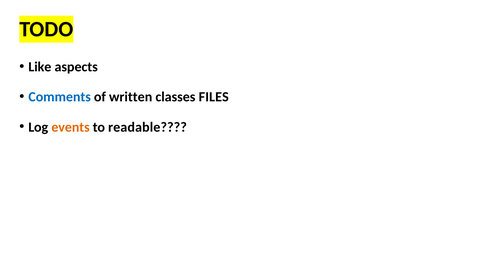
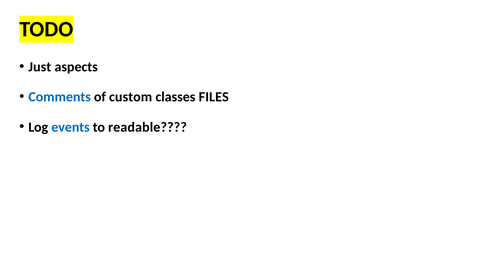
Like: Like -> Just (40, 67)
written: written -> custom (131, 97)
events colour: orange -> blue (71, 127)
